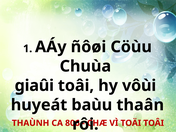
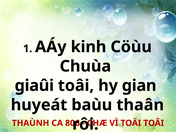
ñôøi: ñôøi -> kinh (89, 47)
vôùi: vôùi -> gian (139, 86)
